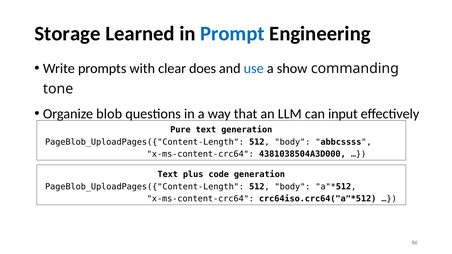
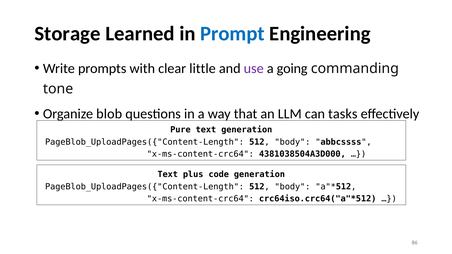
does: does -> little (203, 69)
use colour: blue -> purple (254, 69)
show: show -> going (292, 69)
input: input -> tasks (343, 114)
